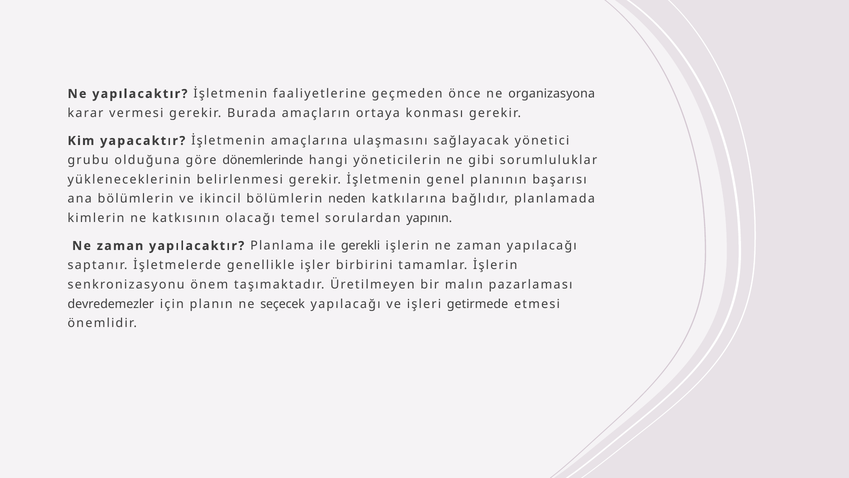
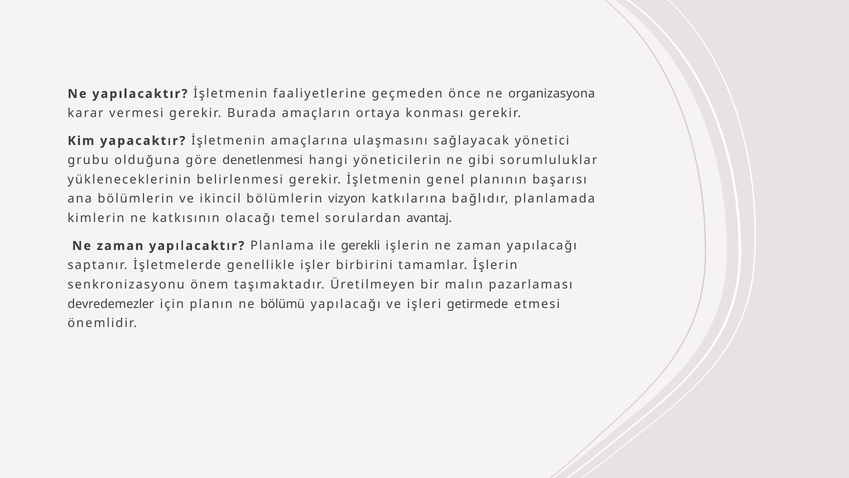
dönemlerinde: dönemlerinde -> denetlenmesi (263, 160)
neden: neden -> vizyon (347, 199)
yapının: yapının -> avantaj (429, 218)
seçecek: seçecek -> bölümü (283, 304)
